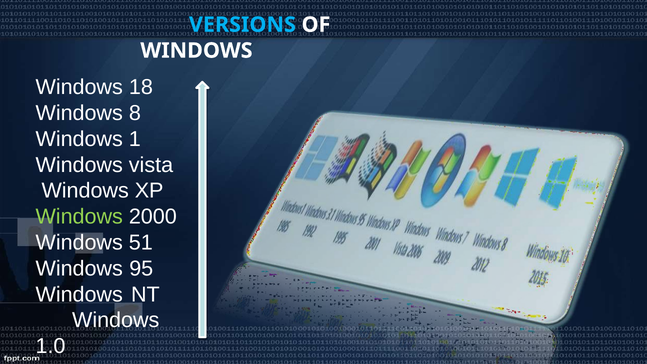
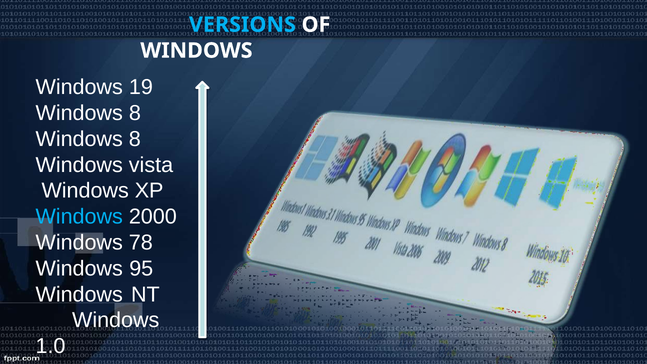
18: 18 -> 19 (141, 87)
1: 1 -> 8 (135, 139)
Windows colour: light green -> light blue (79, 217)
51: 51 -> 78 (141, 243)
